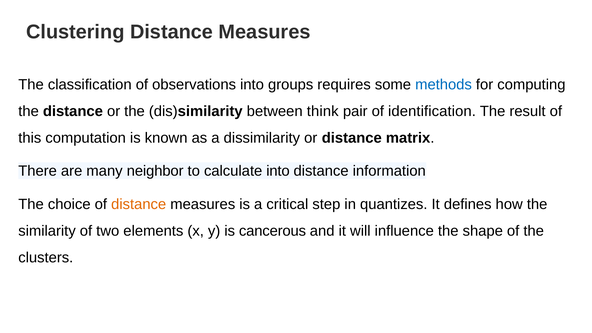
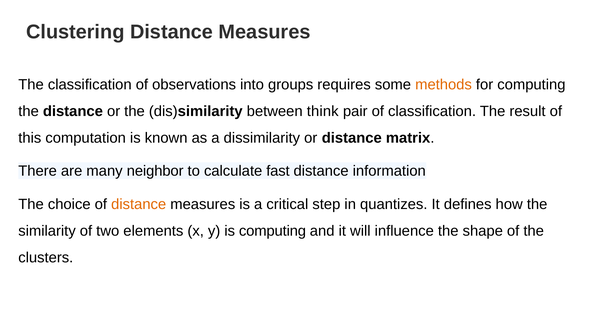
methods colour: blue -> orange (444, 85)
of identification: identification -> classification (432, 111)
calculate into: into -> fast (278, 171)
is cancerous: cancerous -> computing (273, 231)
